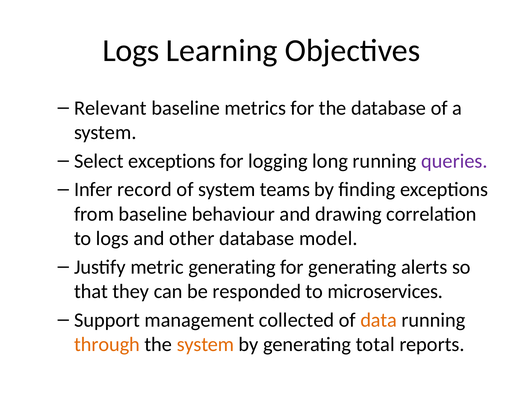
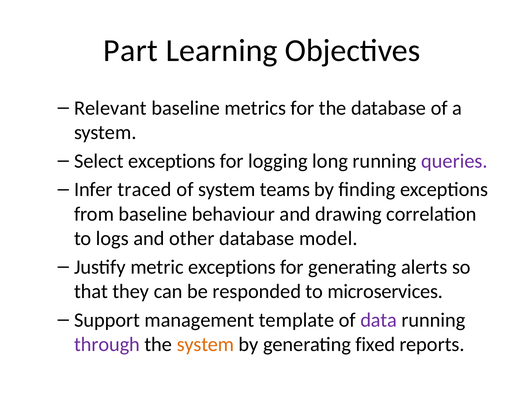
Logs: Logs -> Part (131, 51)
record: record -> traced (145, 190)
metric generating: generating -> exceptions (232, 267)
collected: collected -> template (297, 320)
data colour: orange -> purple (379, 320)
through colour: orange -> purple (107, 345)
total: total -> fixed (375, 345)
